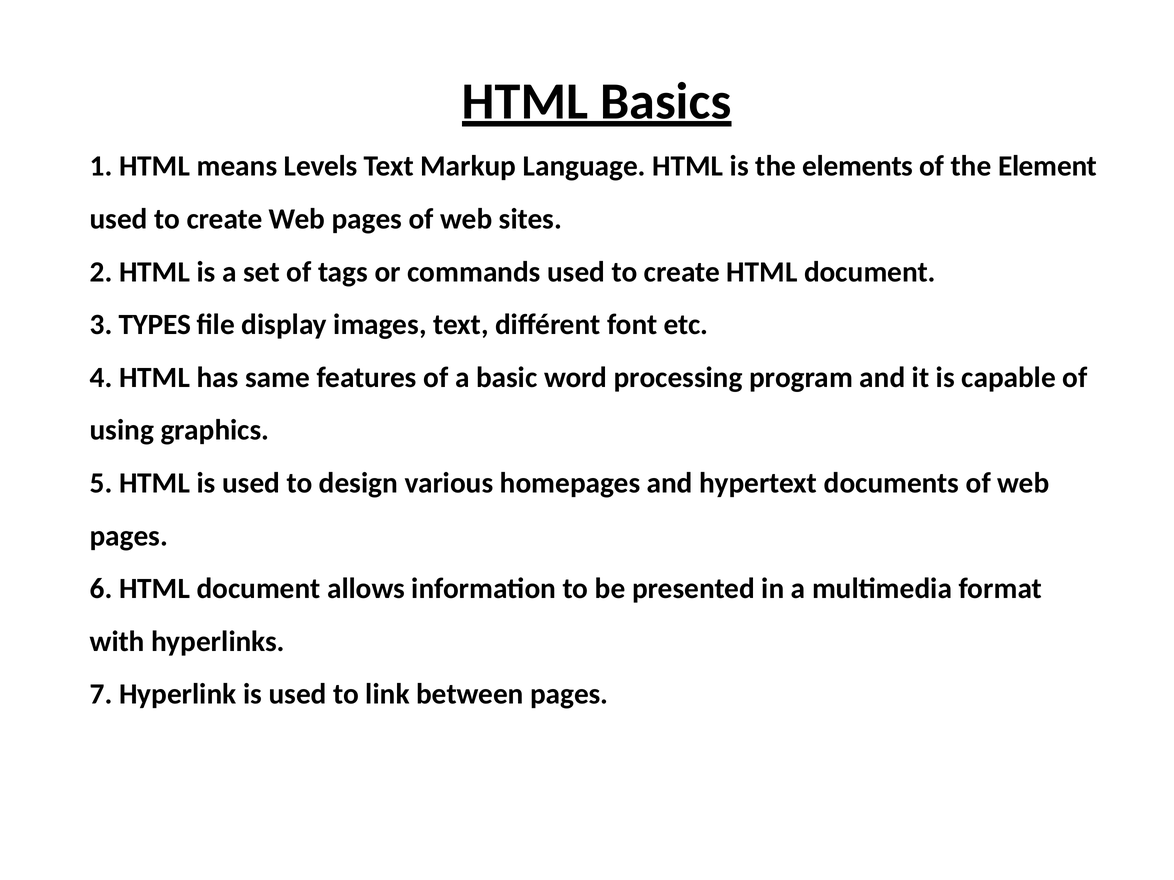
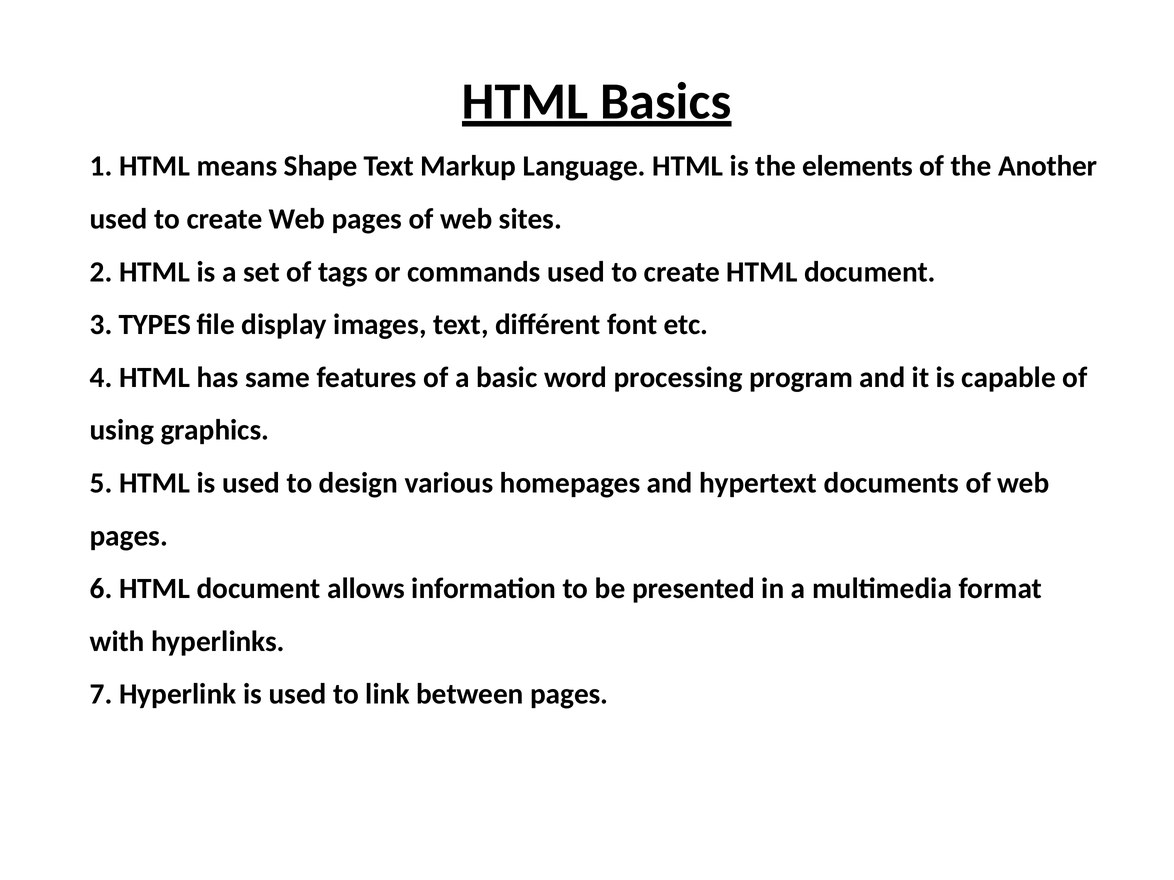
Levels: Levels -> Shape (321, 166)
Element: Element -> Another (1048, 166)
